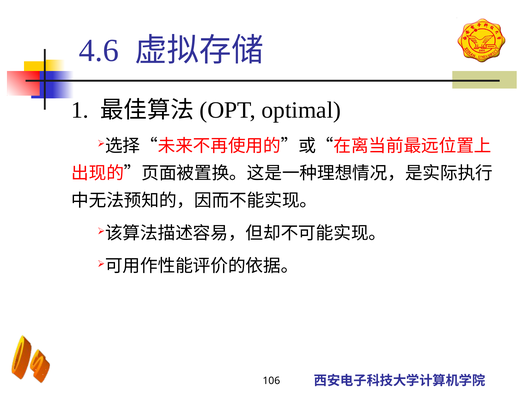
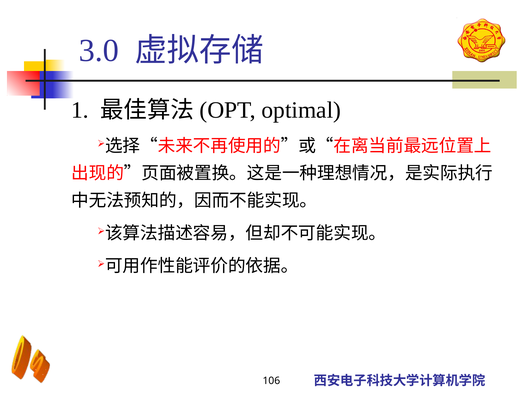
4.6: 4.6 -> 3.0 (99, 51)
